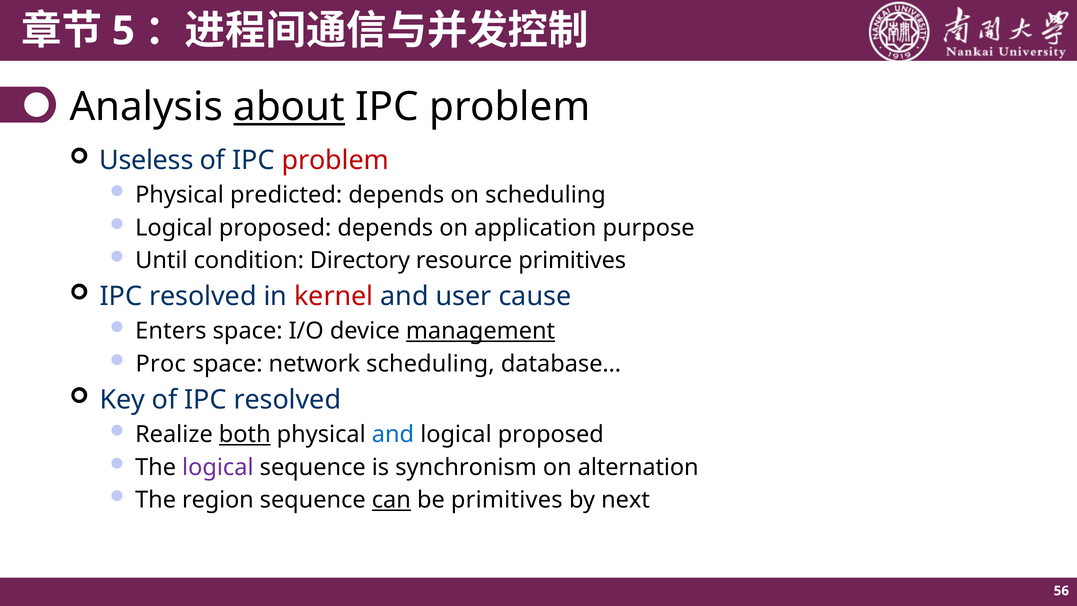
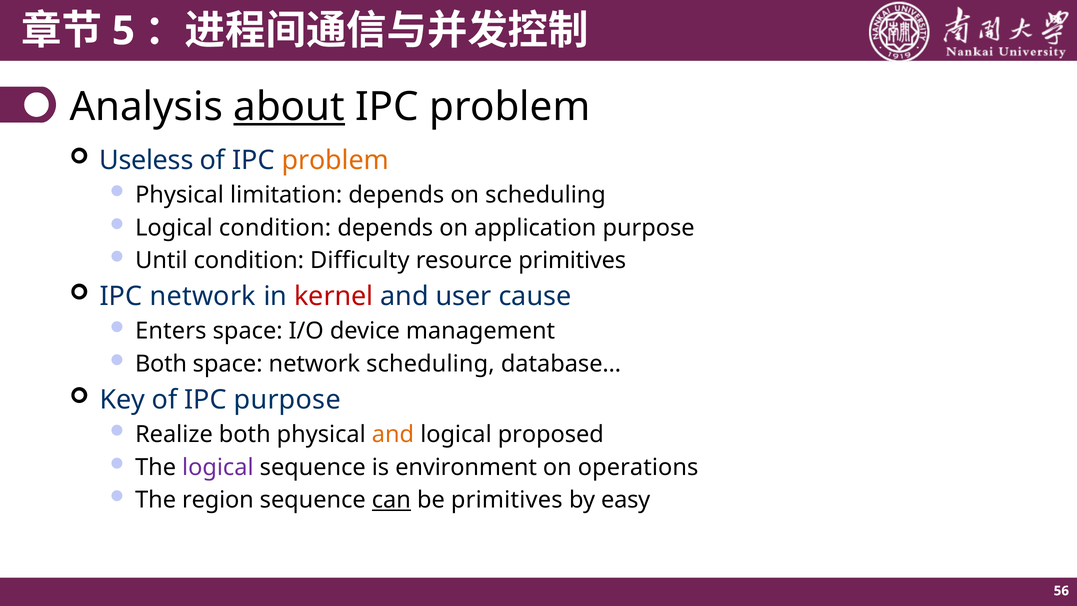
problem colour: red -> orange (335, 160)
predicted: predicted -> limitation (286, 195)
proposed: proposed -> condition (275, 228)
Directory: Directory -> Difficulty (360, 261)
resolved: resolved -> network (203, 296)
management underline: present -> none (481, 331)
Proc: Proc -> Both (161, 364)
of IPC resolved: resolved -> purpose (287, 400)
both underline: present -> none (245, 434)
and colour: blue -> orange (393, 434)
synchronism: synchronism -> environment (466, 467)
alternation: alternation -> operations (638, 467)
next: next -> easy (626, 500)
